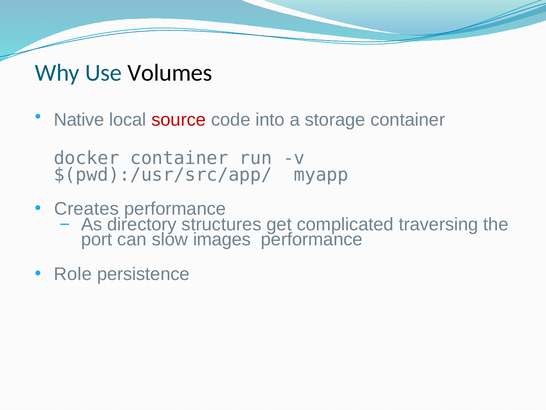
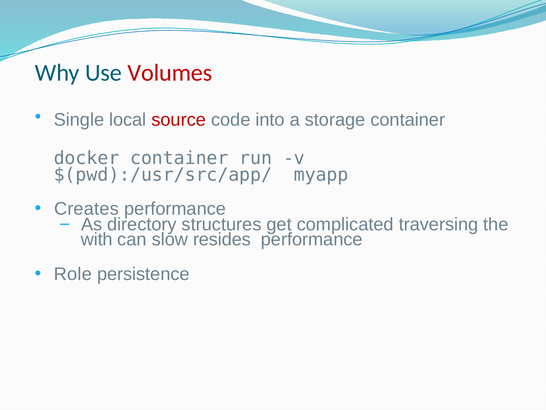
Volumes colour: black -> red (170, 73)
Native: Native -> Single (79, 120)
port: port -> with (97, 239)
images: images -> resides (222, 239)
